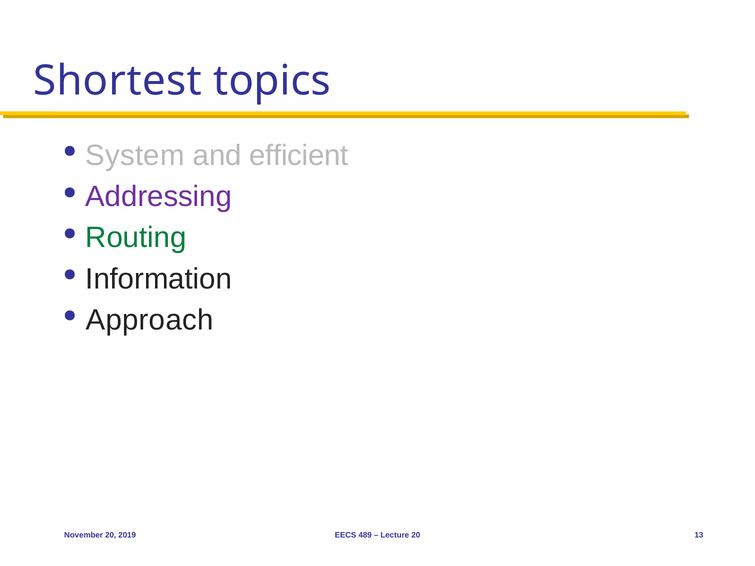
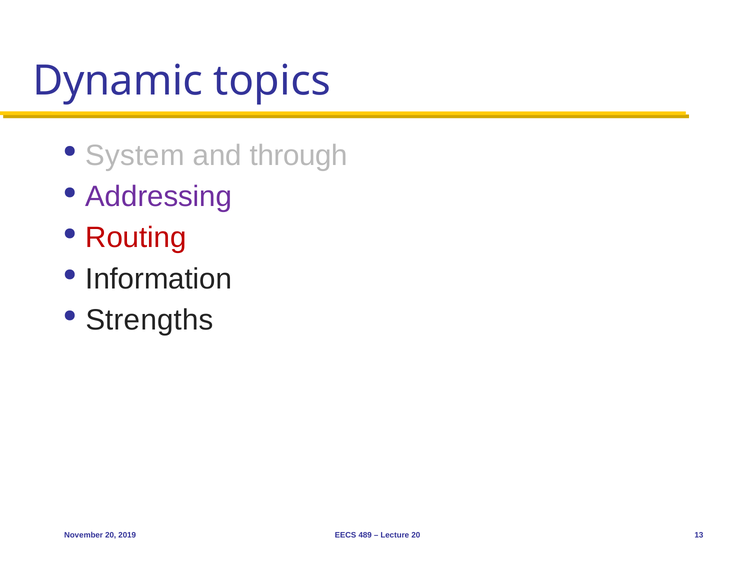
Shortest: Shortest -> Dynamic (118, 81)
efficient: efficient -> through (299, 156)
Routing colour: green -> red (136, 238)
Approach: Approach -> Strengths (150, 320)
